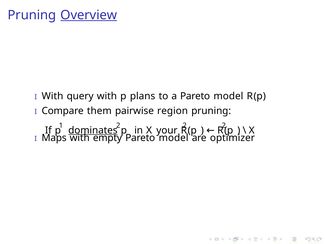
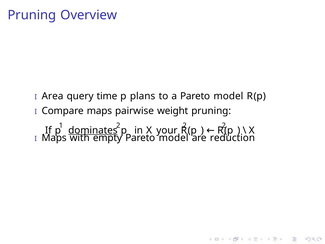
Overview underline: present -> none (89, 15)
I With: With -> Area (53, 96)
query with: with -> time (107, 96)
Compare them: them -> maps (99, 111)
region: region -> weight (173, 111)
optimizer: optimizer -> reduction (232, 138)
